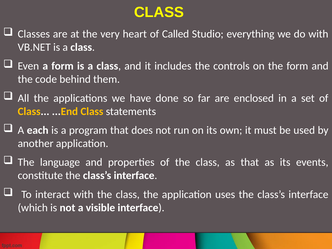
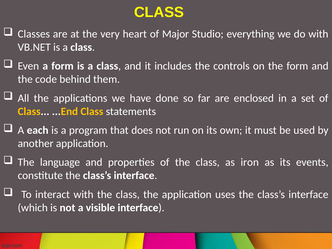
Called: Called -> Major (176, 34)
as that: that -> iron (250, 162)
